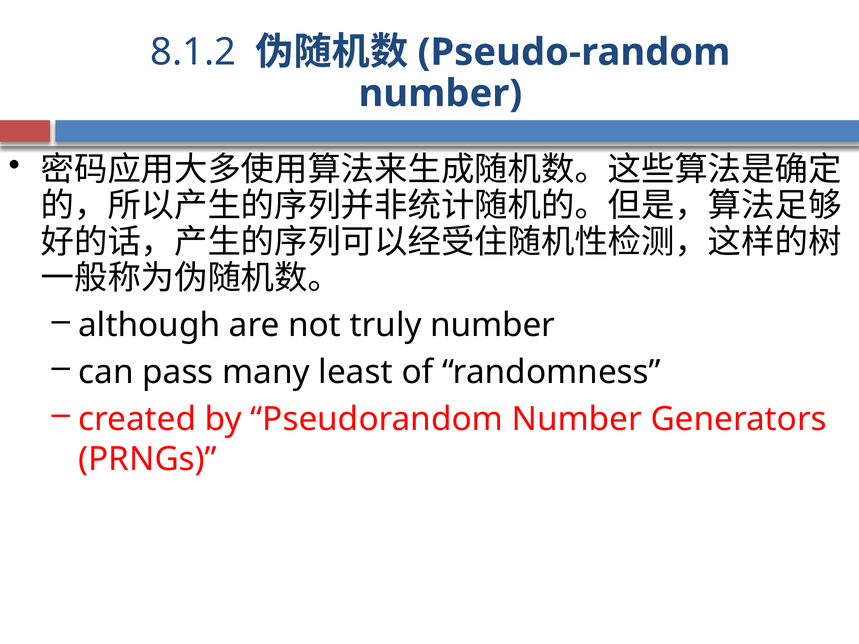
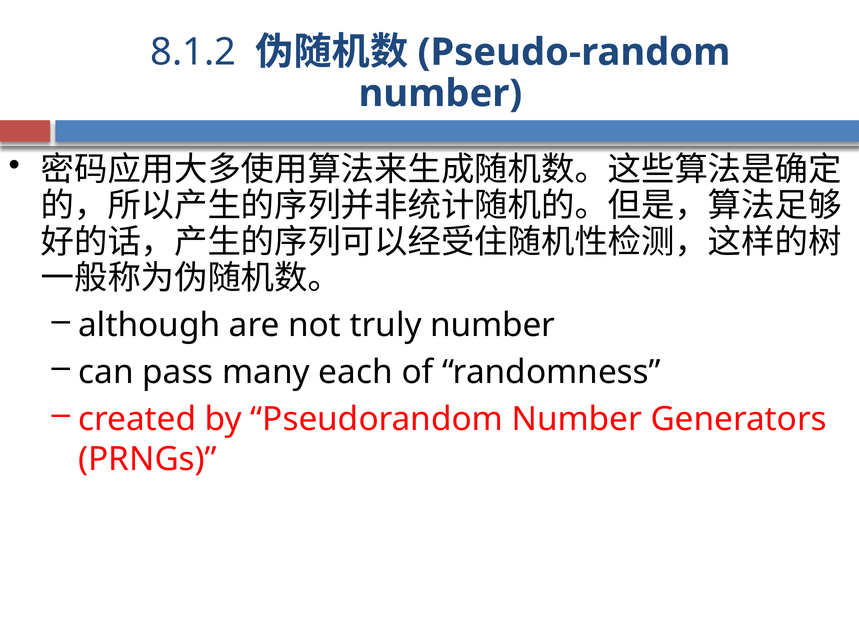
least: least -> each (356, 372)
